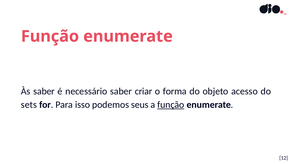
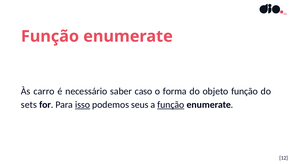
Às saber: saber -> carro (44, 91)
criar: criar -> caso (144, 91)
objeto acesso: acesso -> função (245, 91)
isso underline: none -> present (82, 105)
